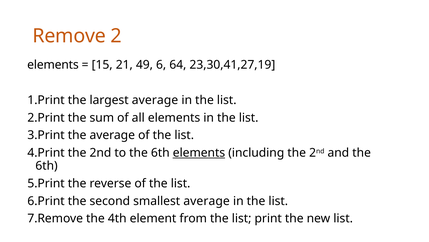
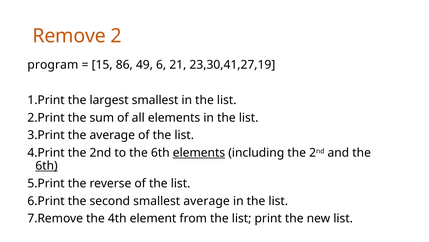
elements: elements -> program (53, 65)
21: 21 -> 86 (124, 65)
64: 64 -> 21 (178, 65)
largest average: average -> smallest (155, 100)
6th underline: none -> present (47, 165)
